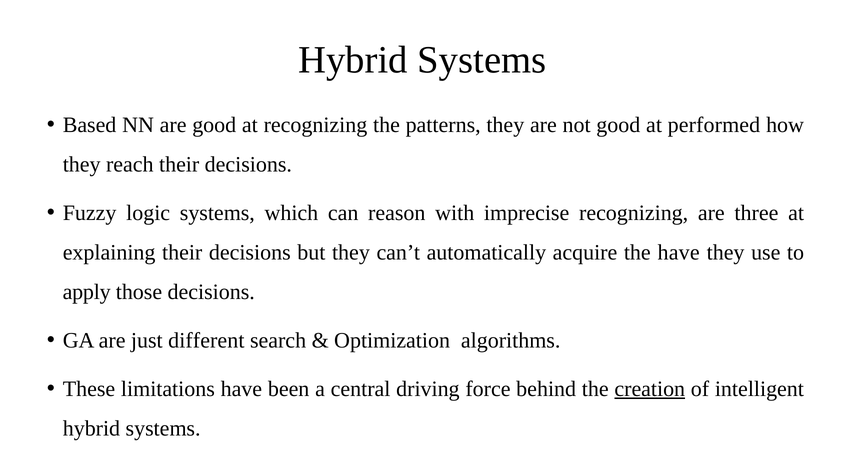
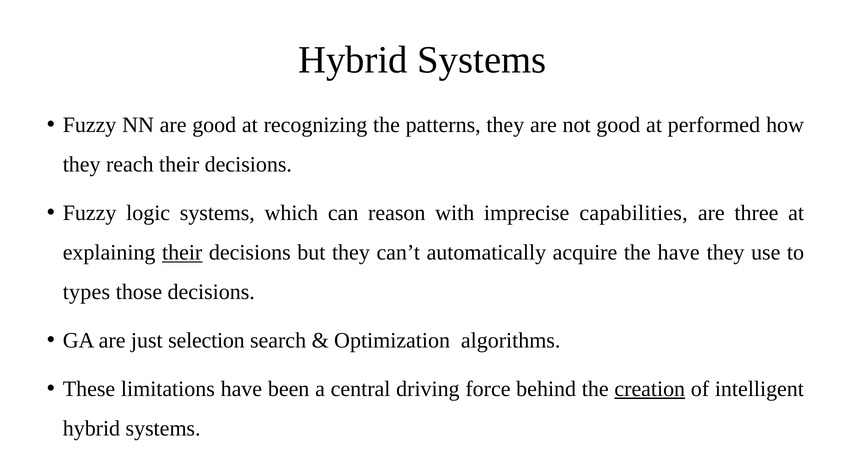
Based: Based -> Fuzzy (90, 125)
imprecise recognizing: recognizing -> capabilities (634, 213)
their underline: none -> present (182, 253)
apply: apply -> types (86, 292)
different: different -> selection (206, 341)
